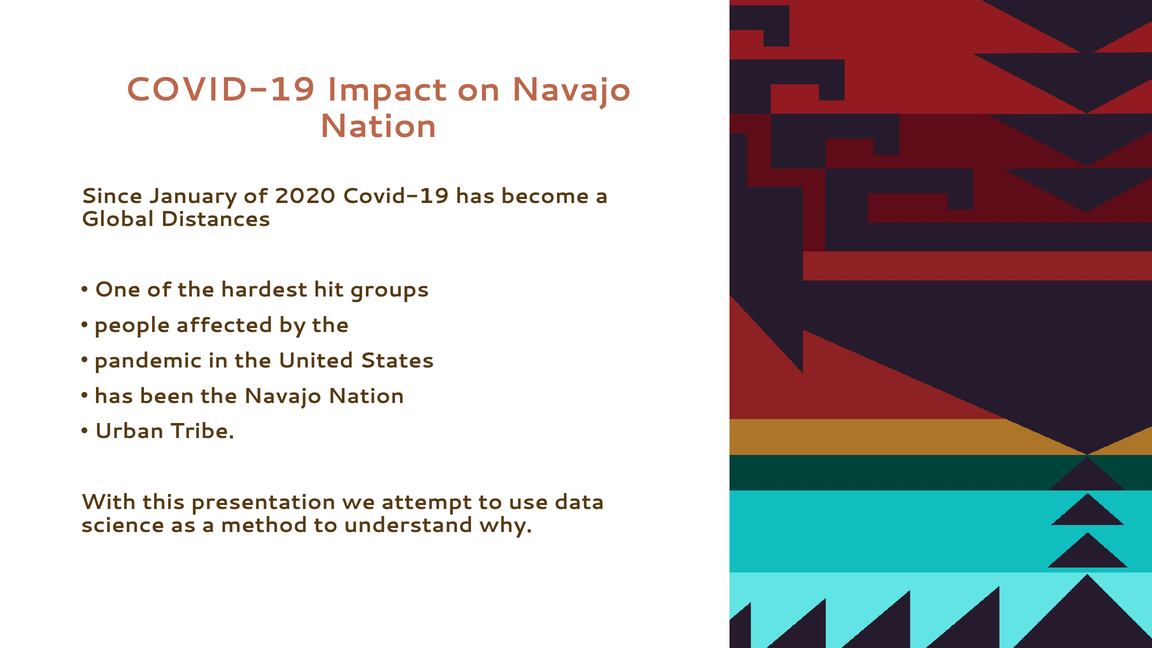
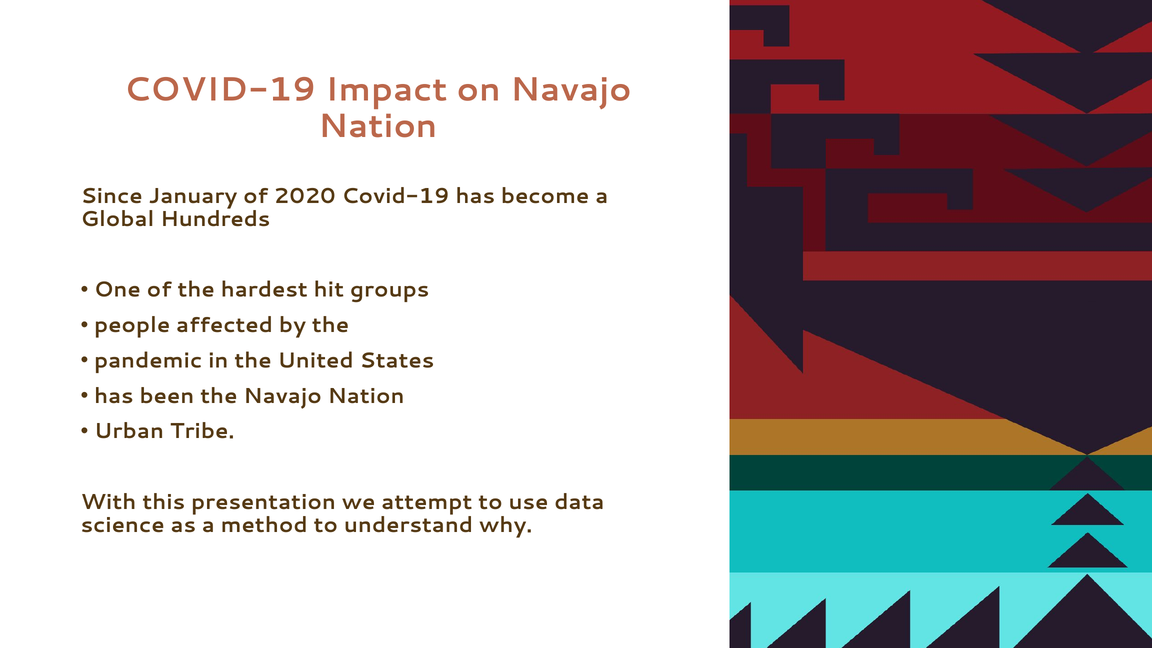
Distances: Distances -> Hundreds (215, 219)
